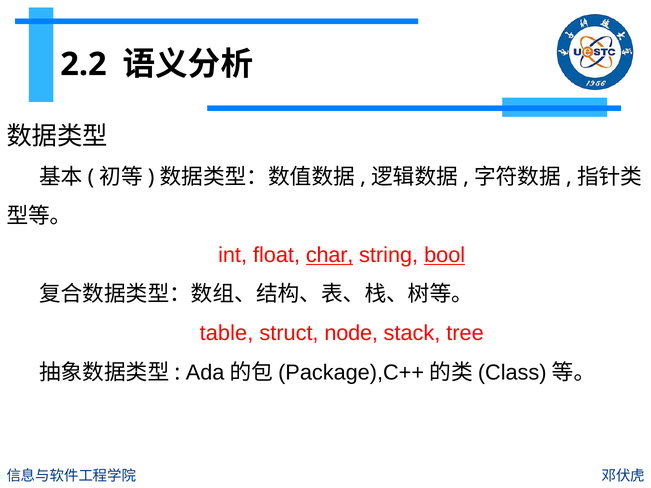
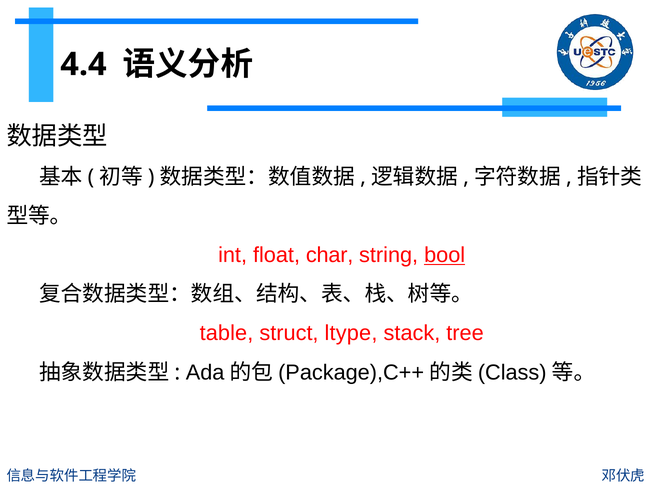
2.2: 2.2 -> 4.4 (83, 64)
char underline: present -> none (330, 255)
node: node -> ltype (351, 334)
